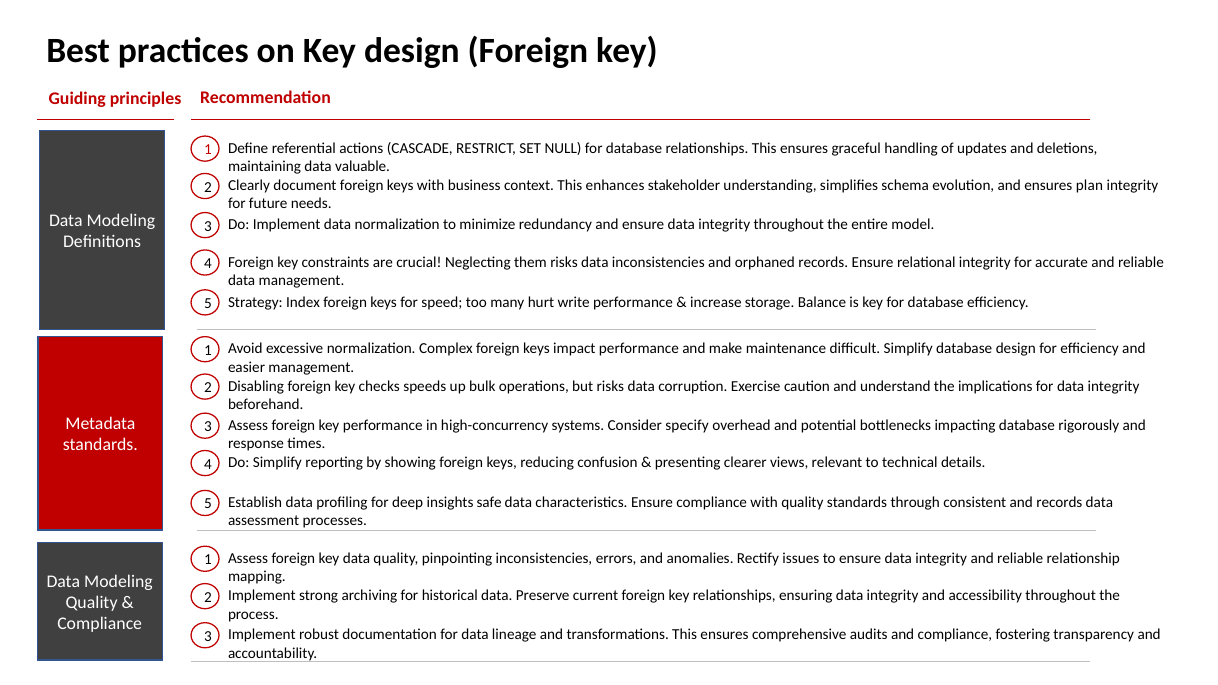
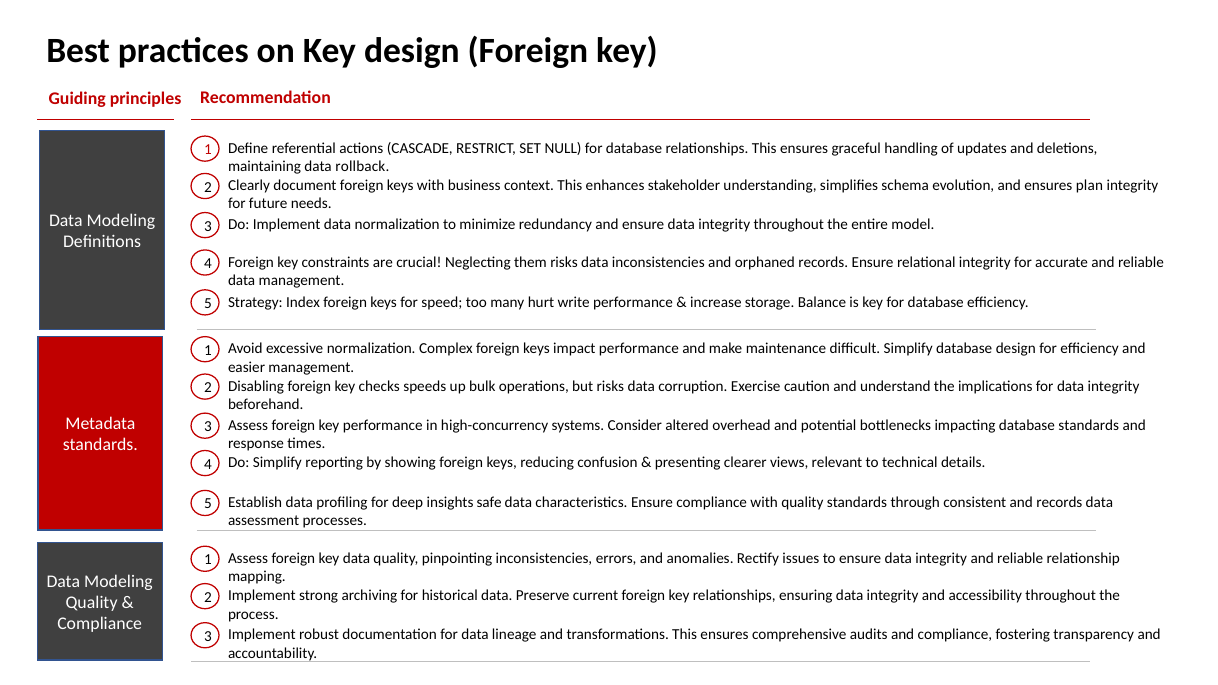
valuable: valuable -> rollback (362, 166)
specify: specify -> altered (687, 425)
database rigorously: rigorously -> standards (1089, 425)
